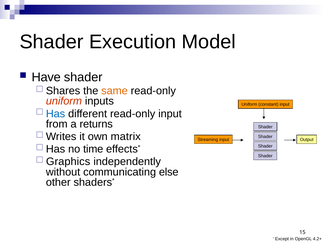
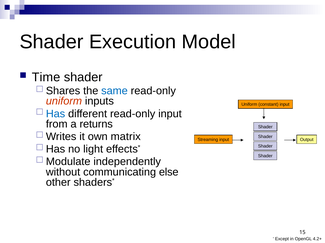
Have: Have -> Time (46, 78)
same colour: orange -> blue (114, 91)
time: time -> light (93, 150)
Graphics: Graphics -> Modulate (68, 162)
